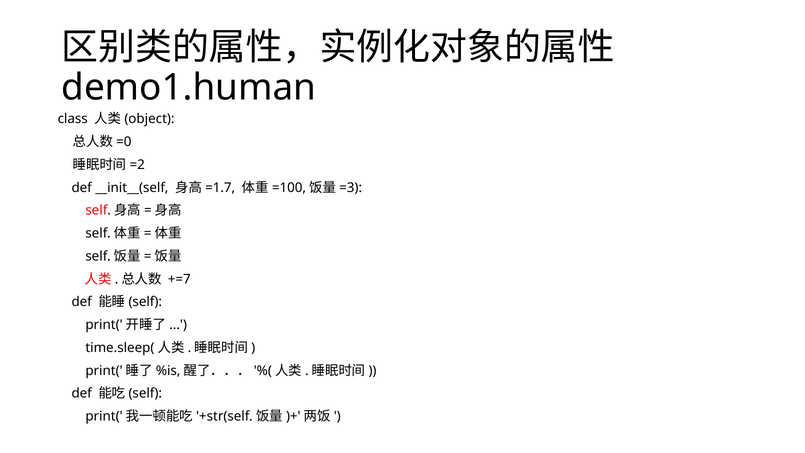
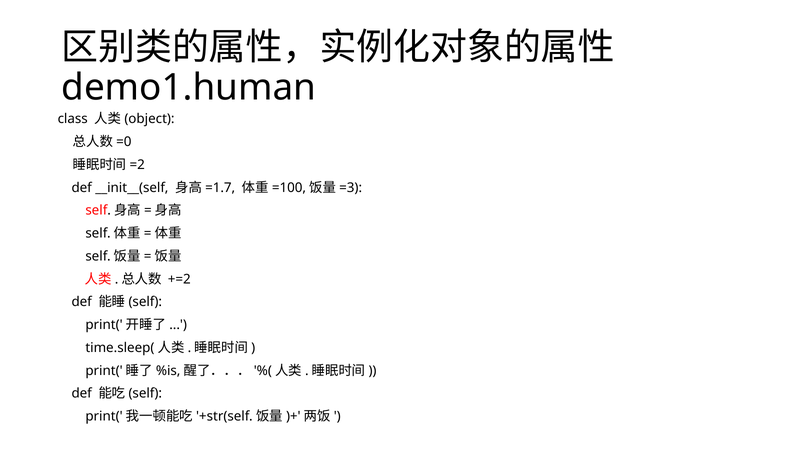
+=7: +=7 -> +=2 (179, 279)
